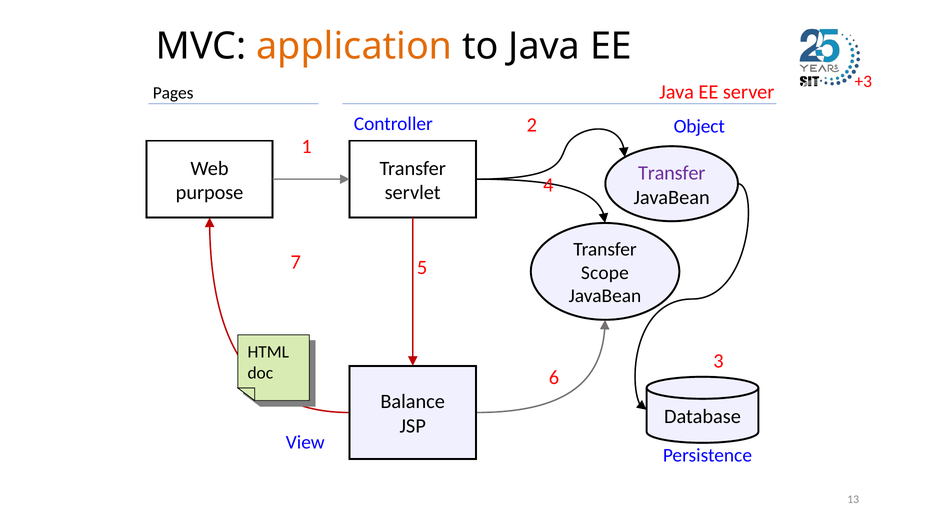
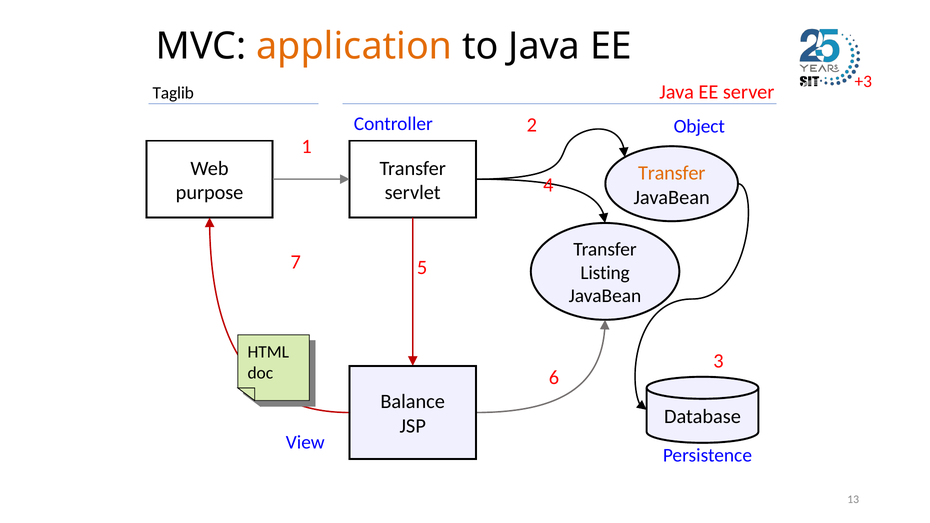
Pages: Pages -> Taglib (173, 93)
Transfer colour: purple -> orange (672, 173)
Scope: Scope -> Listing (605, 273)
